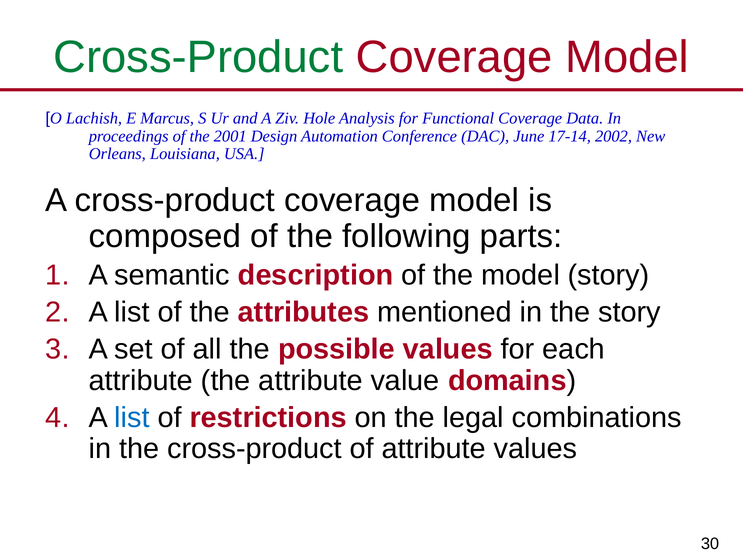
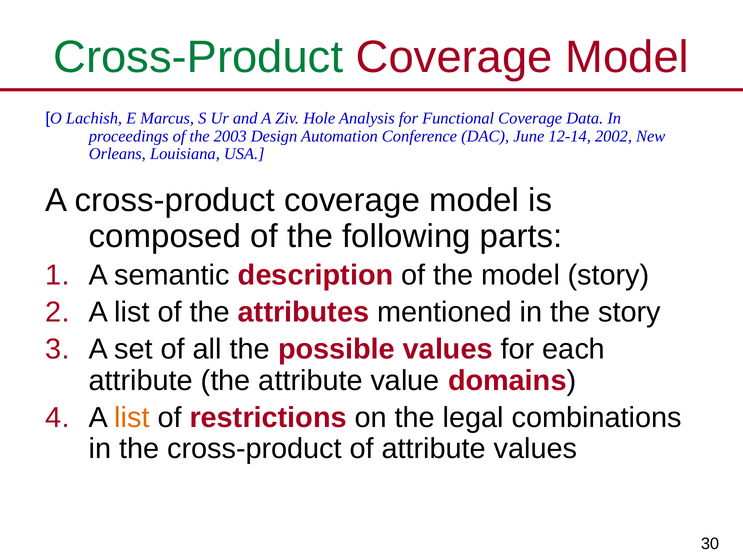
2001: 2001 -> 2003 (230, 136)
17-14: 17-14 -> 12-14 (570, 136)
list colour: blue -> orange (132, 418)
